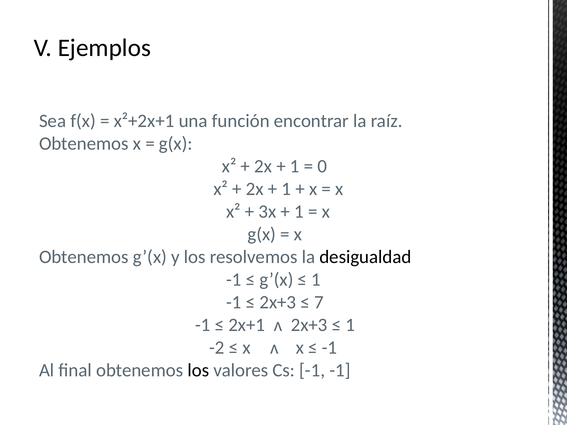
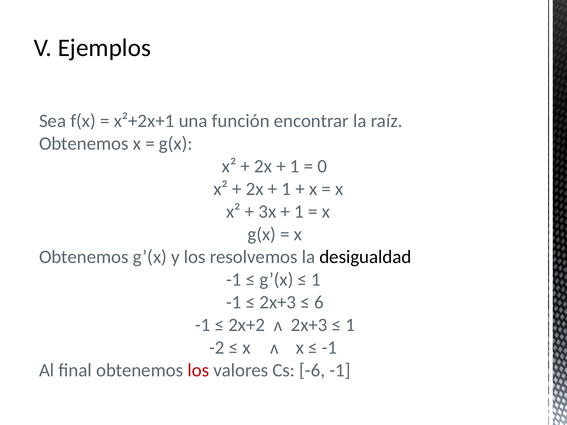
7: 7 -> 6 (319, 302)
2x+1: 2x+1 -> 2x+2 (247, 325)
los colour: black -> red (198, 370)
Cs -1: -1 -> -6 (312, 370)
